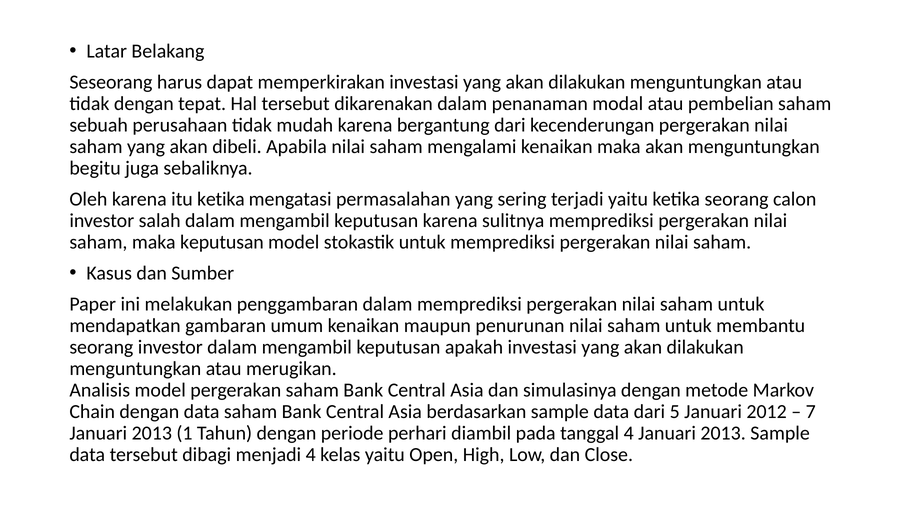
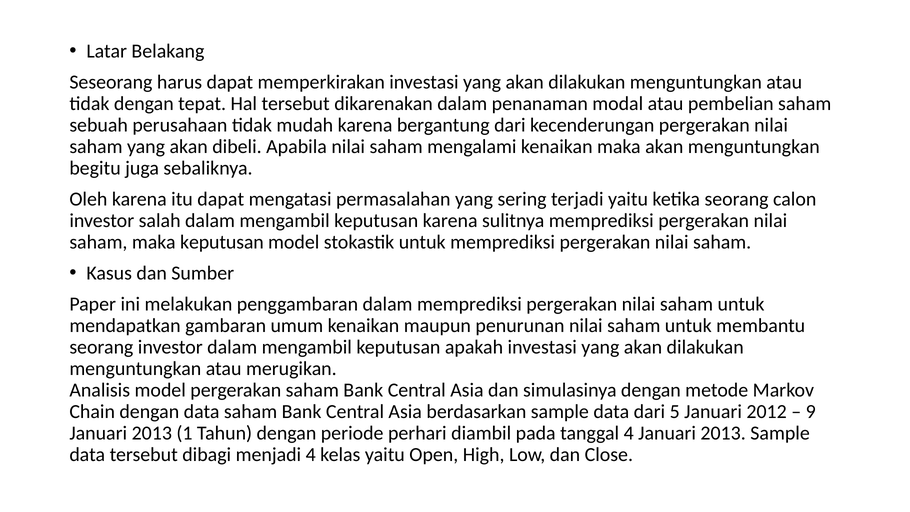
itu ketika: ketika -> dapat (221, 199)
7: 7 -> 9 (811, 411)
